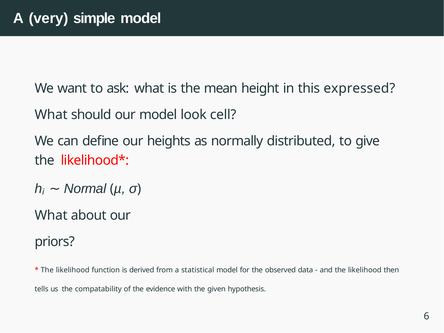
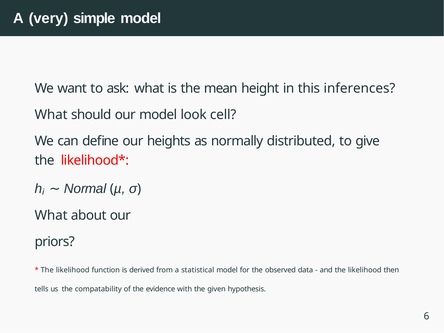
expressed: expressed -> inferences (359, 89)
